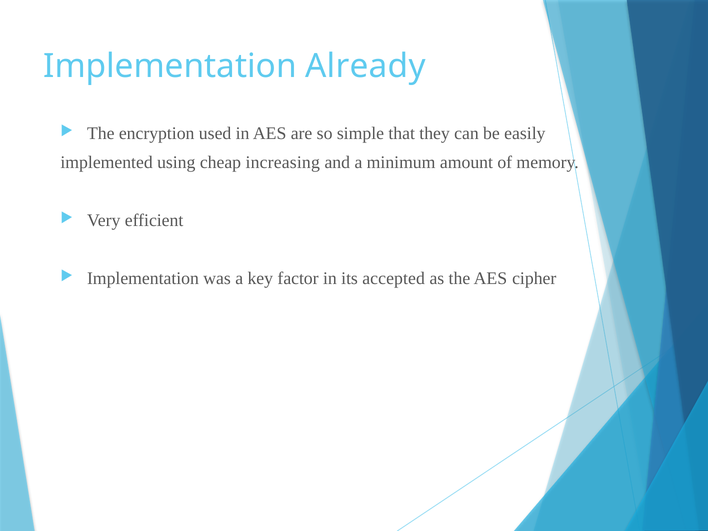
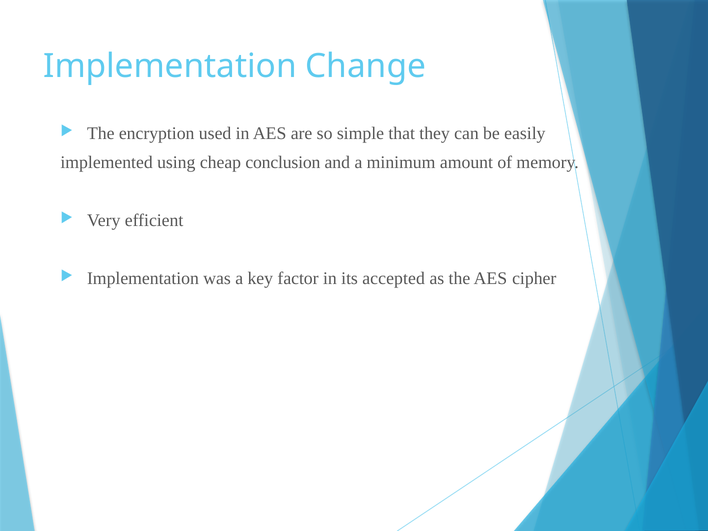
Already: Already -> Change (366, 66)
increasing: increasing -> conclusion (283, 163)
